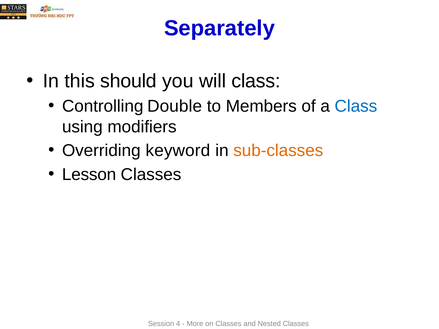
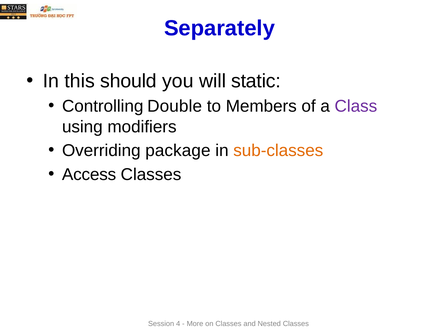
will class: class -> static (256, 81)
Class colour: blue -> purple (356, 106)
keyword: keyword -> package (178, 151)
Lesson: Lesson -> Access (89, 175)
